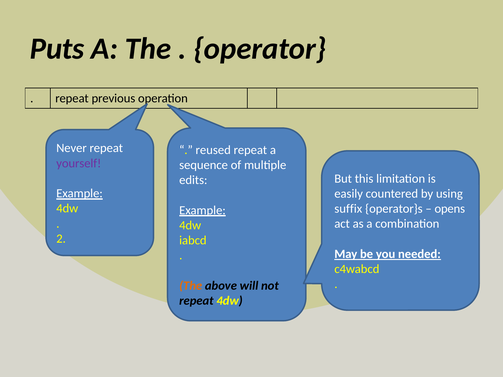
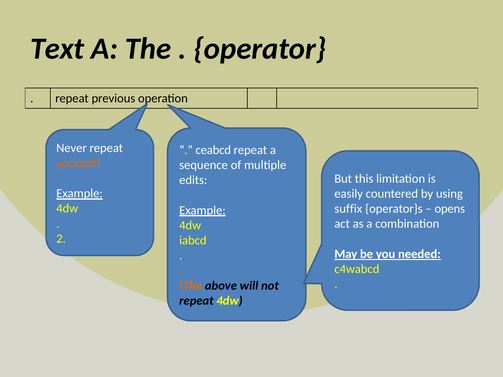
Puts: Puts -> Text (57, 49)
reused: reused -> ceabcd (213, 150)
yourself colour: purple -> orange (79, 163)
